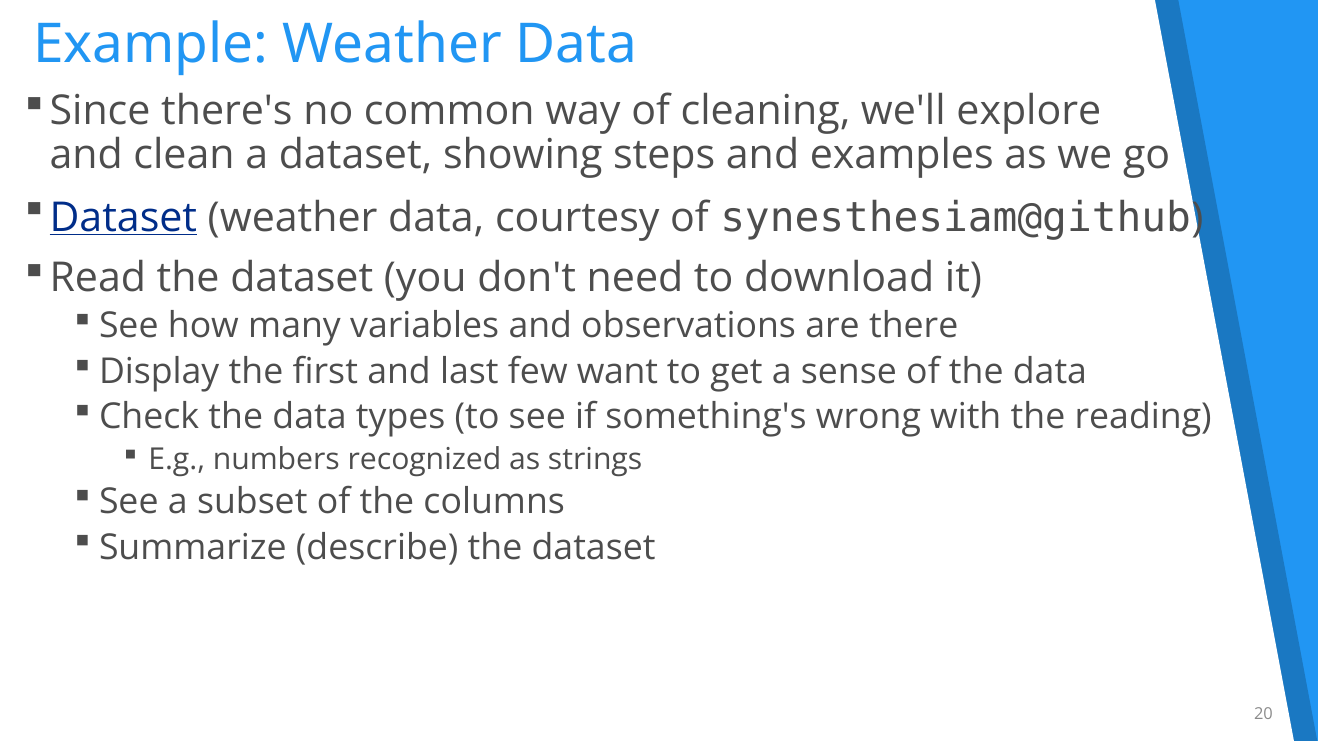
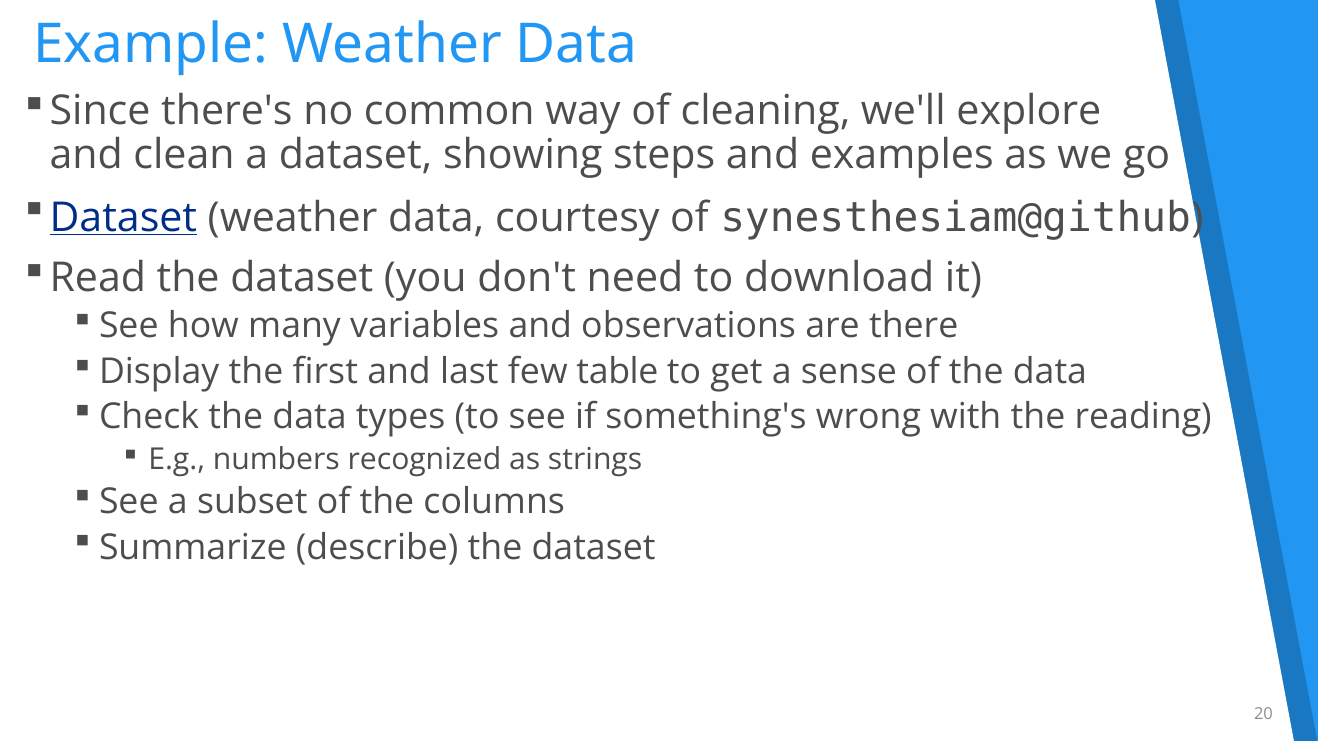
want: want -> table (617, 372)
